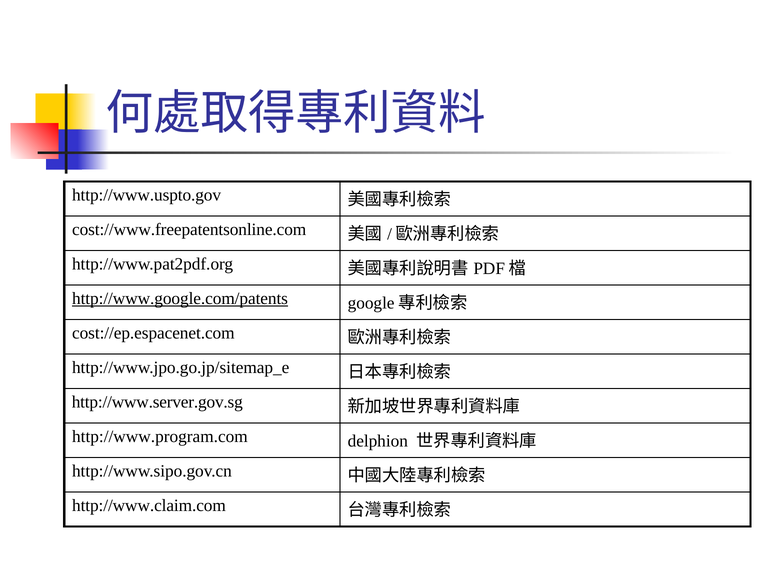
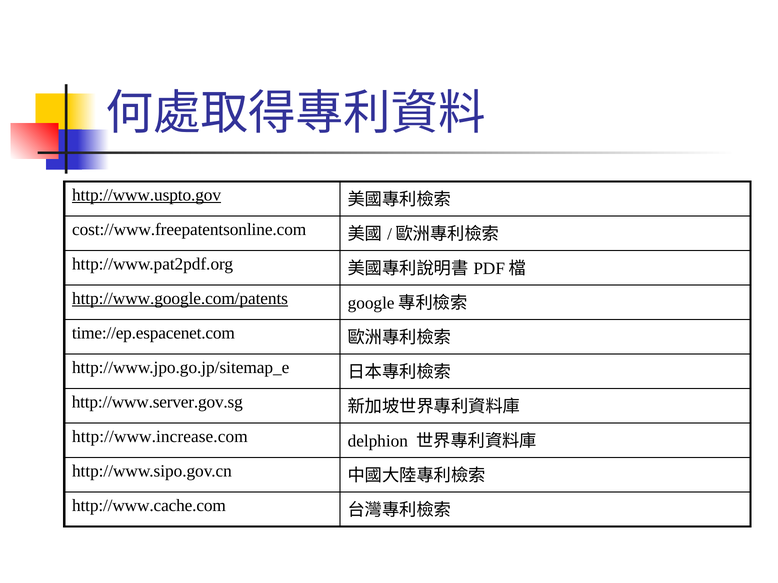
http://www.uspto.gov underline: none -> present (147, 195)
cost://ep.espacenet.com: cost://ep.espacenet.com -> time://ep.espacenet.com (153, 333)
http://www.program.com: http://www.program.com -> http://www.increase.com (160, 437)
http://www.claim.com: http://www.claim.com -> http://www.cache.com (149, 506)
